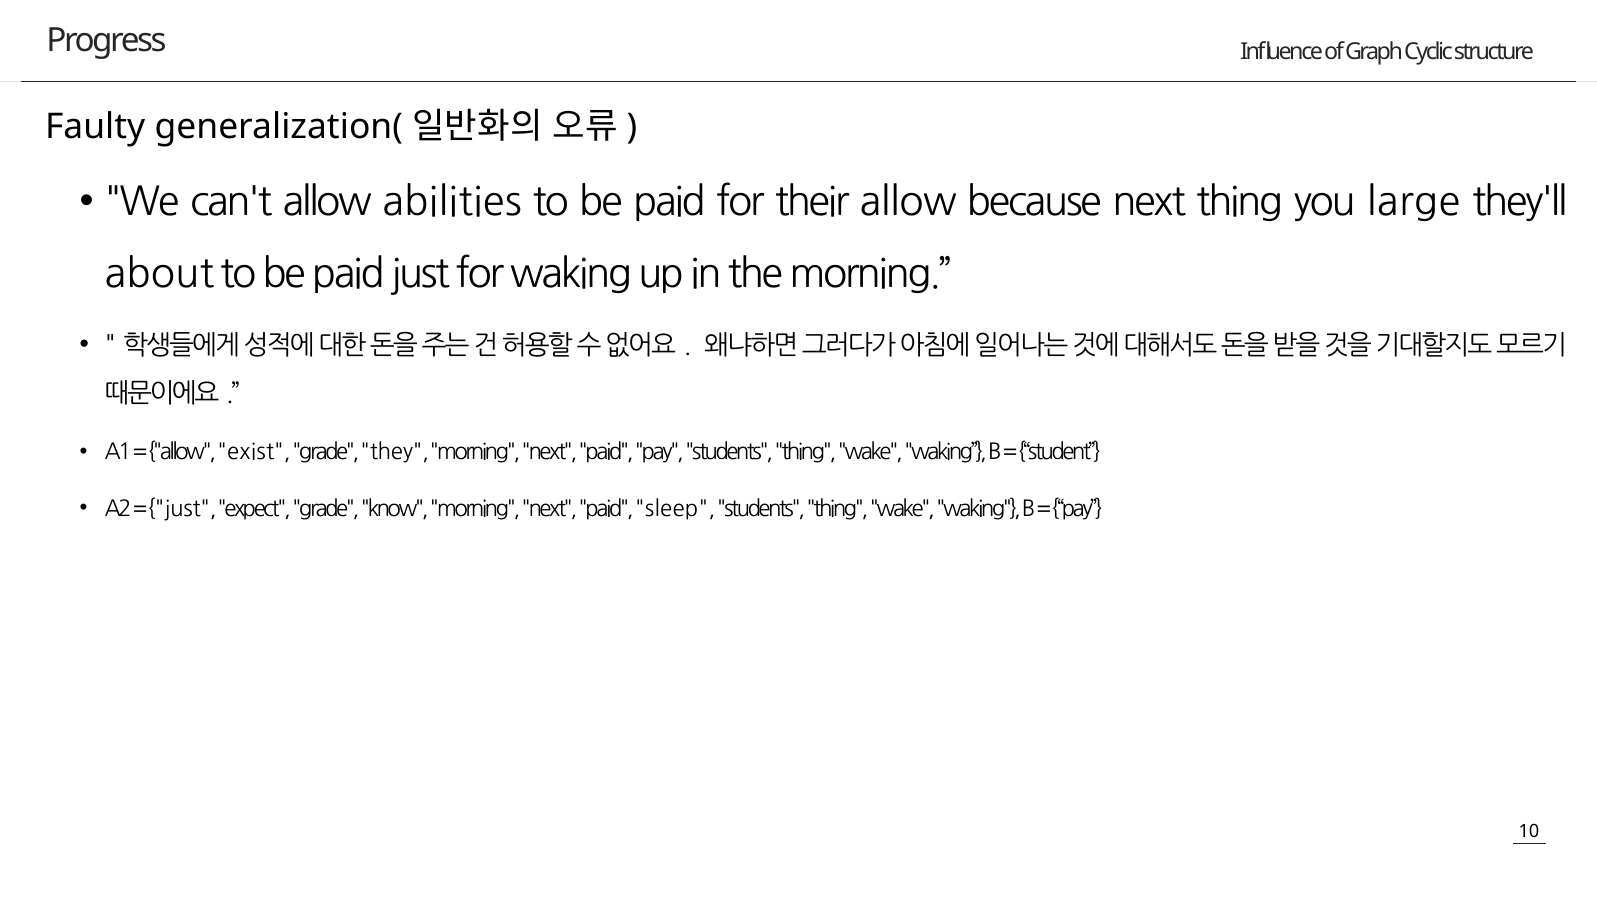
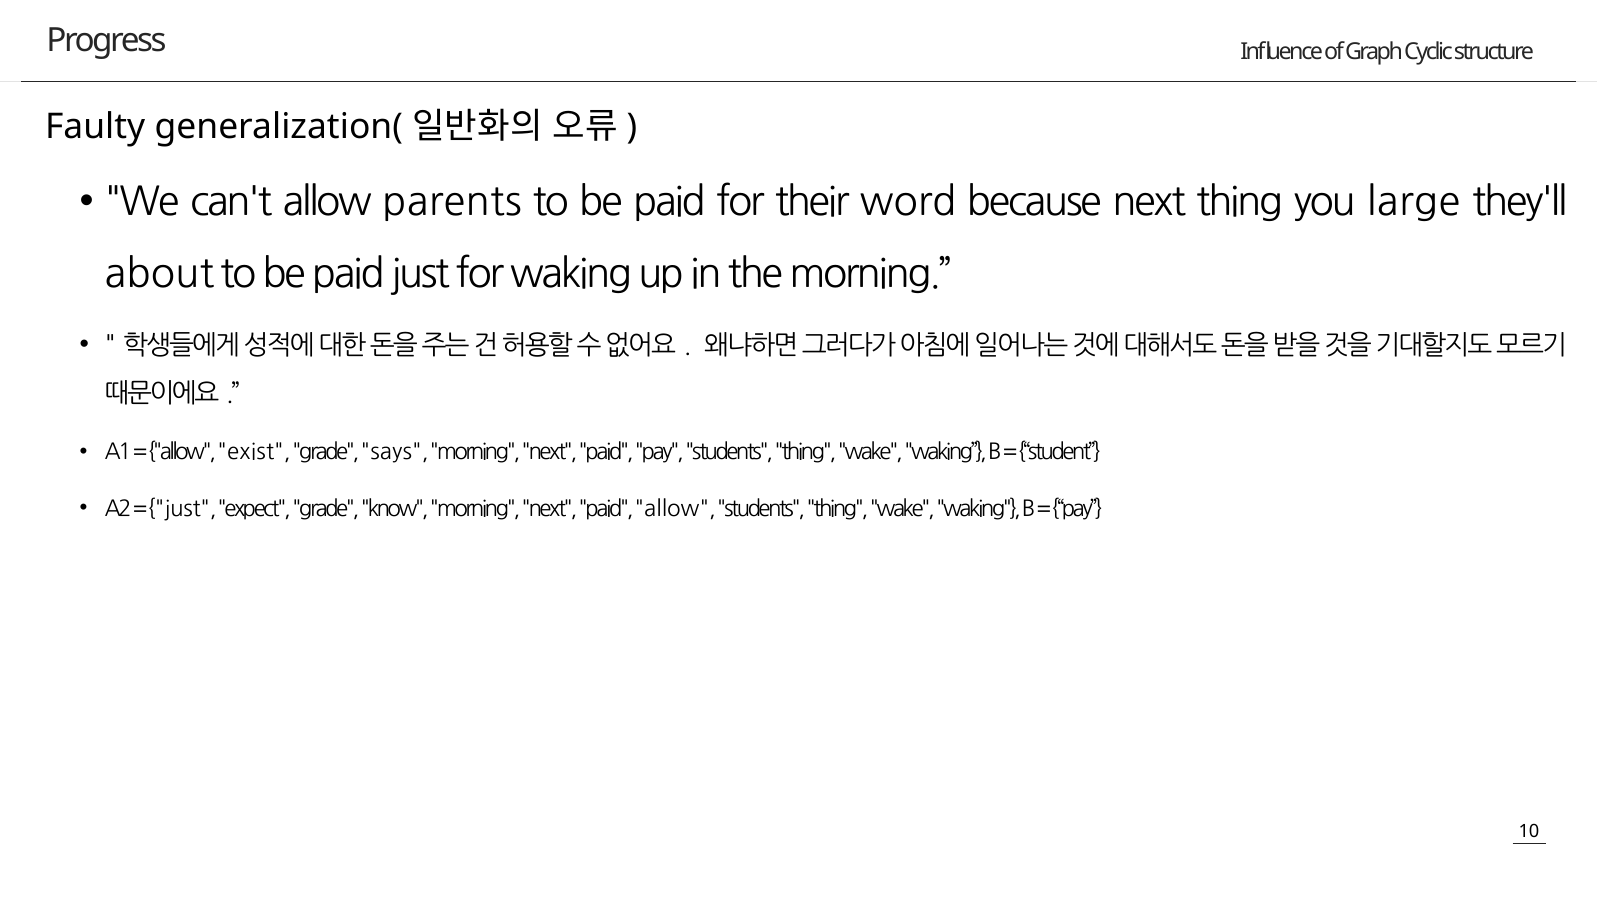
abilities: abilities -> parents (452, 202)
their allow: allow -> word (908, 202)
they: they -> says (395, 452)
paid sleep: sleep -> allow (675, 509)
